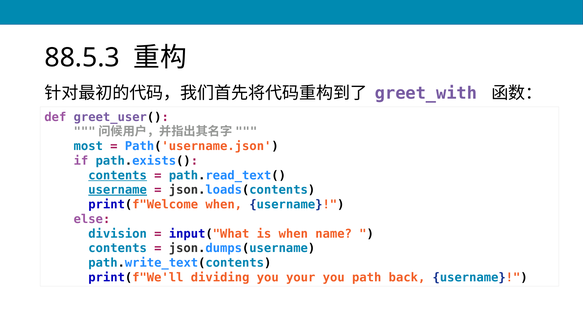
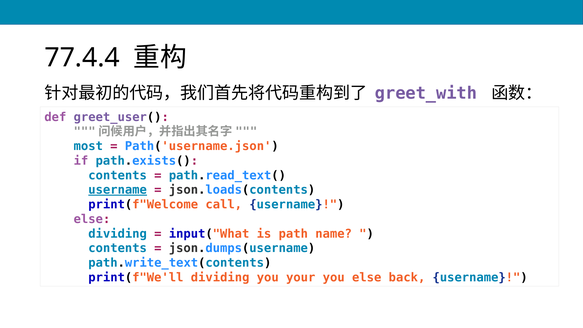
88.5.3: 88.5.3 -> 77.4.4 (82, 58)
contents underline: present -> none (118, 175)
print(f"Welcome when: when -> call (224, 205)
division: division -> dividing (118, 234)
is when: when -> path (293, 234)
you path: path -> else (367, 277)
